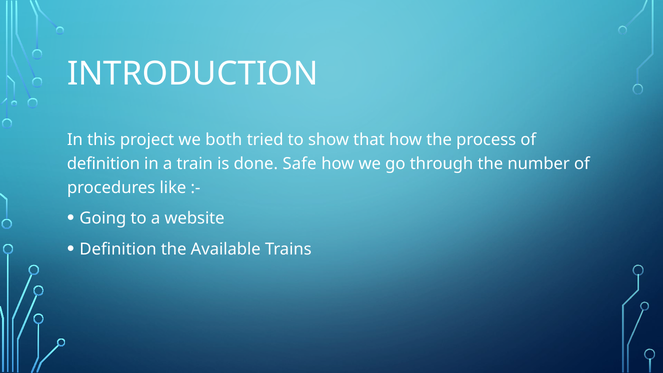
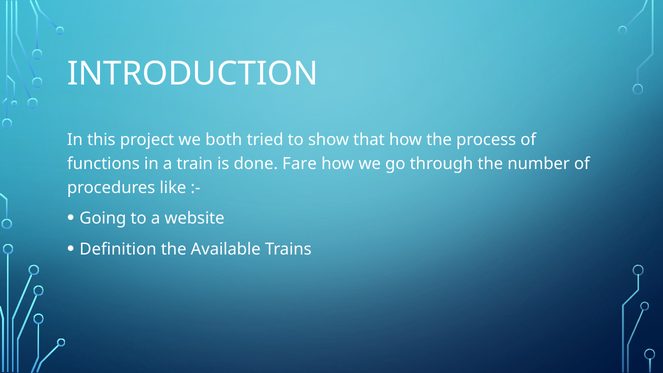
definition: definition -> functions (103, 164)
Safe: Safe -> Fare (300, 164)
